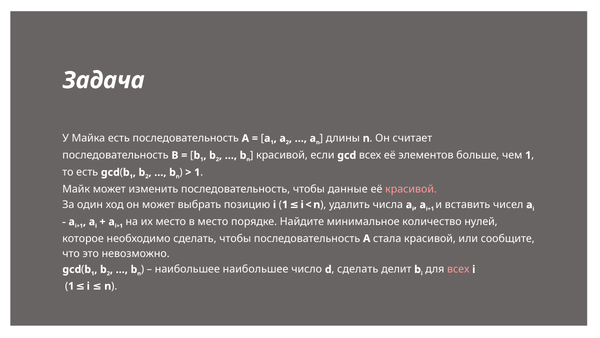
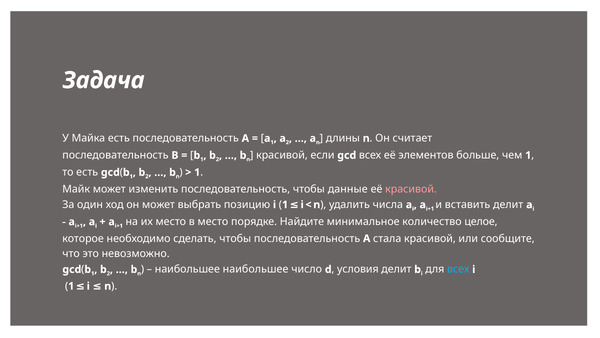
вставить чисел: чисел -> делит (508, 204)
нулей: нулей -> целое (481, 221)
d сделать: сделать -> условия (358, 269)
всех colour: pink -> light blue (458, 269)
